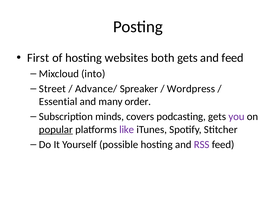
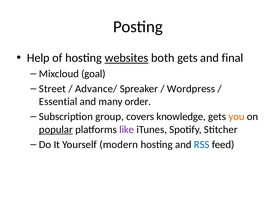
First: First -> Help (38, 58)
websites underline: none -> present (127, 58)
and feed: feed -> final (233, 58)
into: into -> goal (93, 74)
minds: minds -> group (110, 117)
podcasting: podcasting -> knowledge (181, 117)
you colour: purple -> orange (237, 117)
possible: possible -> modern (119, 144)
RSS colour: purple -> blue (202, 144)
